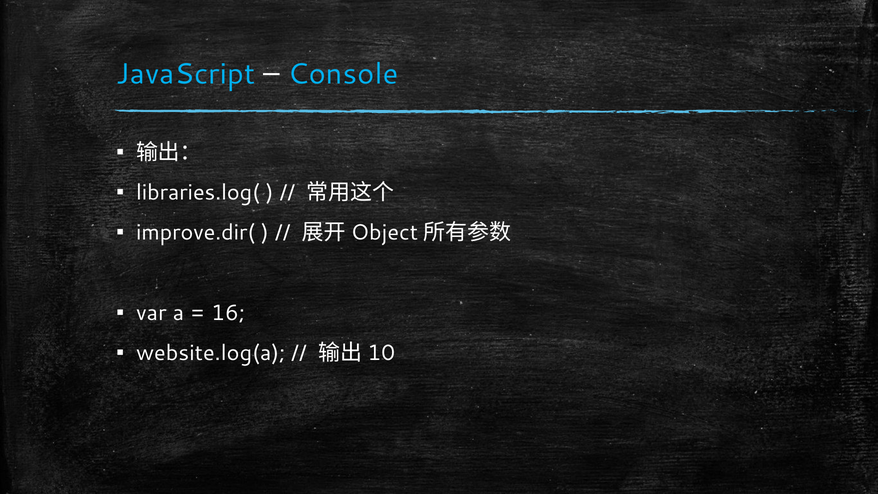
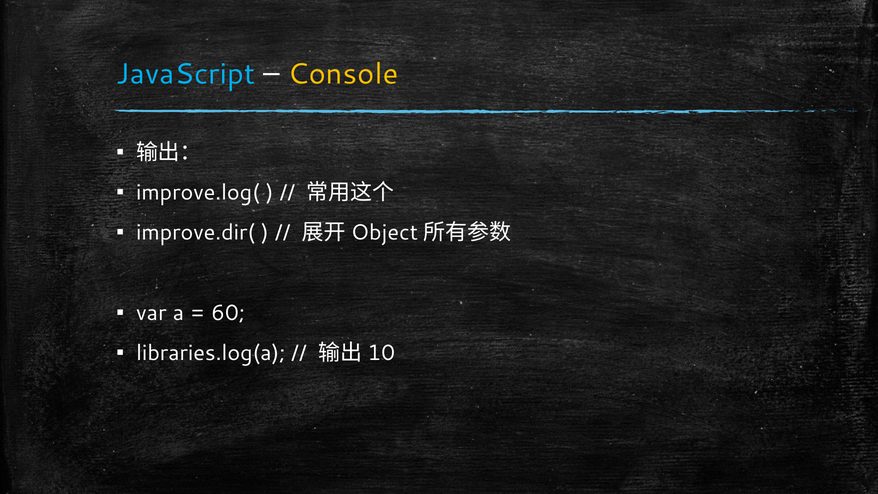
Console colour: light blue -> yellow (343, 74)
libraries.log(: libraries.log( -> improve.log( (198, 192)
16: 16 -> 60 (228, 313)
website.log(a: website.log(a -> libraries.log(a (211, 353)
